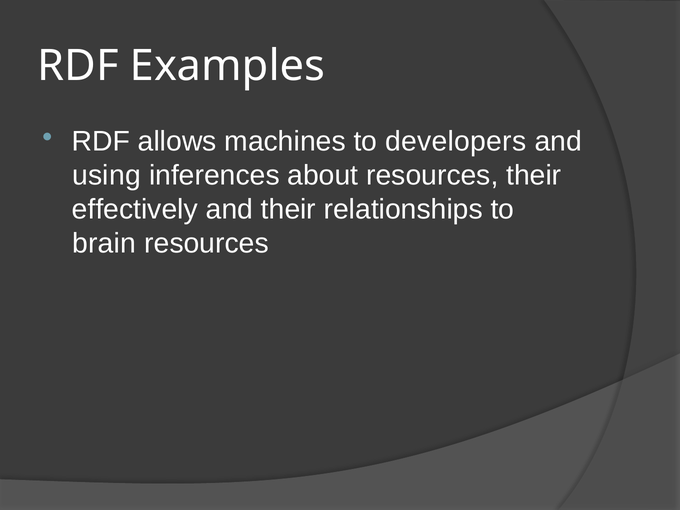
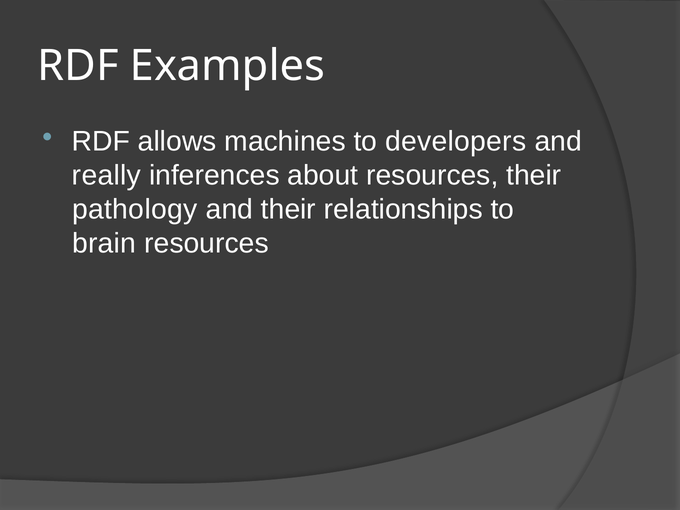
using: using -> really (106, 175)
effectively: effectively -> pathology (135, 209)
